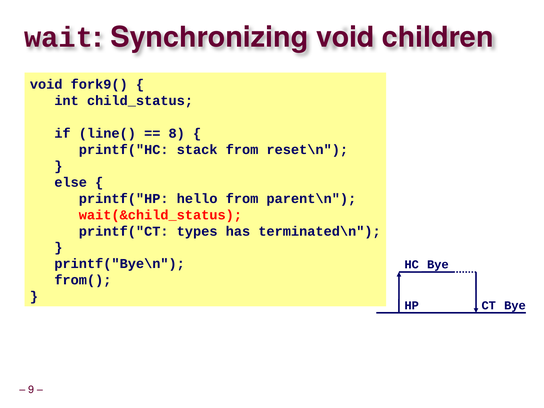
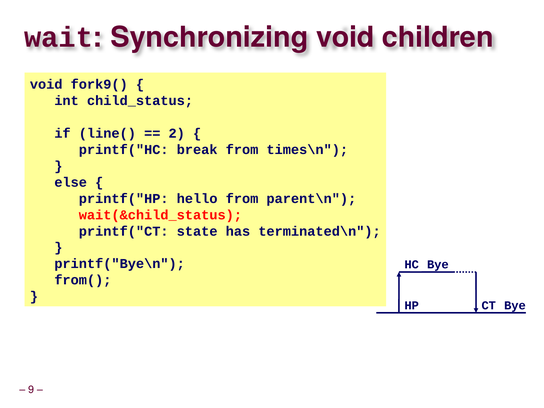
8: 8 -> 2 (177, 133)
stack: stack -> break (197, 150)
reset\n: reset\n -> times\n (307, 150)
types: types -> state (197, 231)
